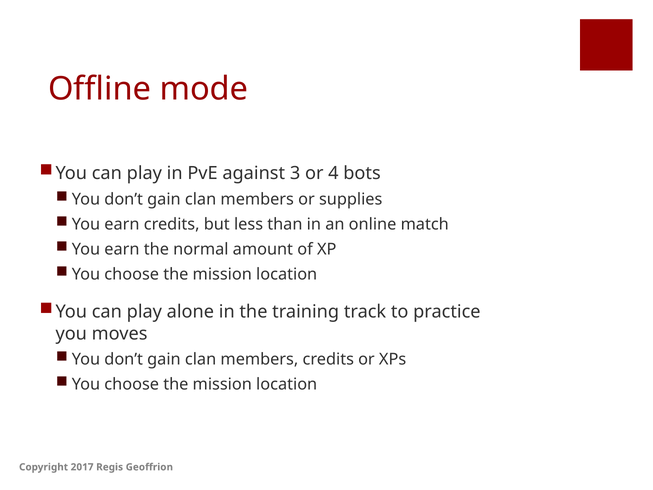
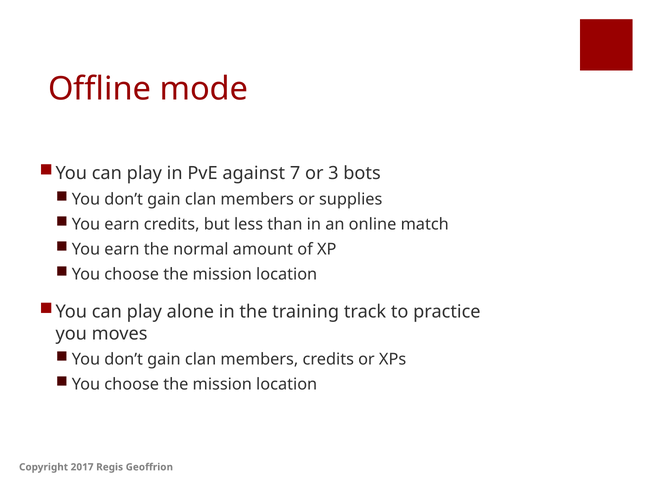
3: 3 -> 7 (295, 173)
4: 4 -> 3 (333, 173)
